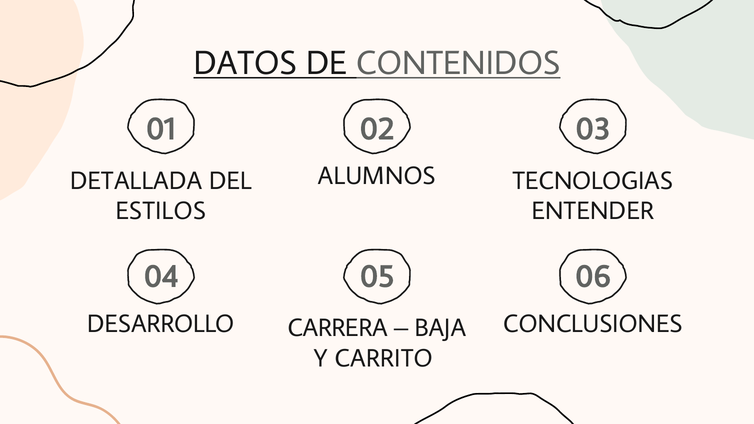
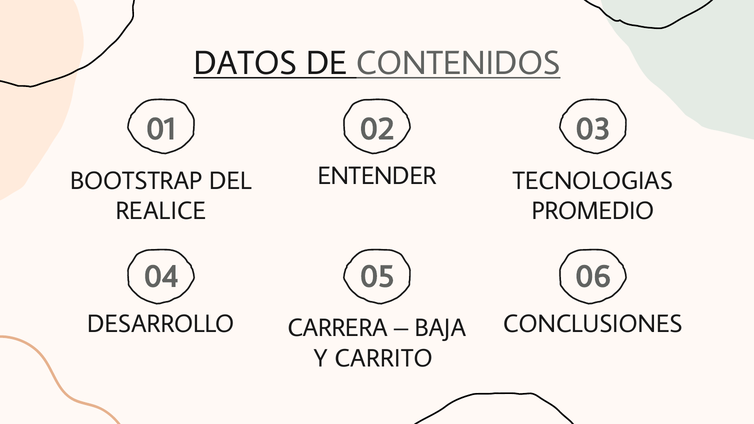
ALUMNOS: ALUMNOS -> ENTENDER (377, 176)
DETALLADA: DETALLADA -> BOOTSTRAP (136, 181)
ESTILOS: ESTILOS -> REALICE (161, 211)
ENTENDER: ENTENDER -> PROMEDIO (593, 211)
